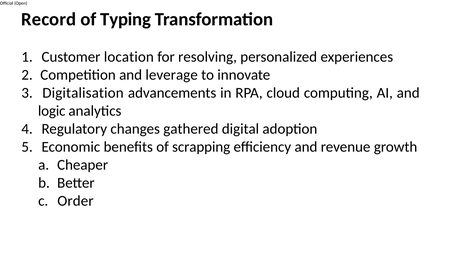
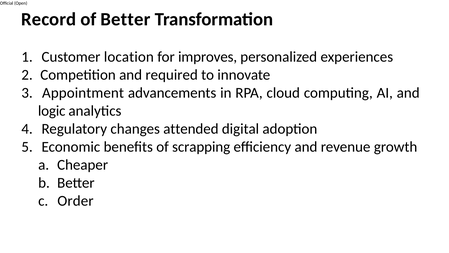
of Typing: Typing -> Better (125, 19)
resolving: resolving -> improves (208, 57)
leverage: leverage -> required (172, 75)
Digitalisation: Digitalisation -> Appointment (83, 93)
gathered: gathered -> attended (191, 129)
